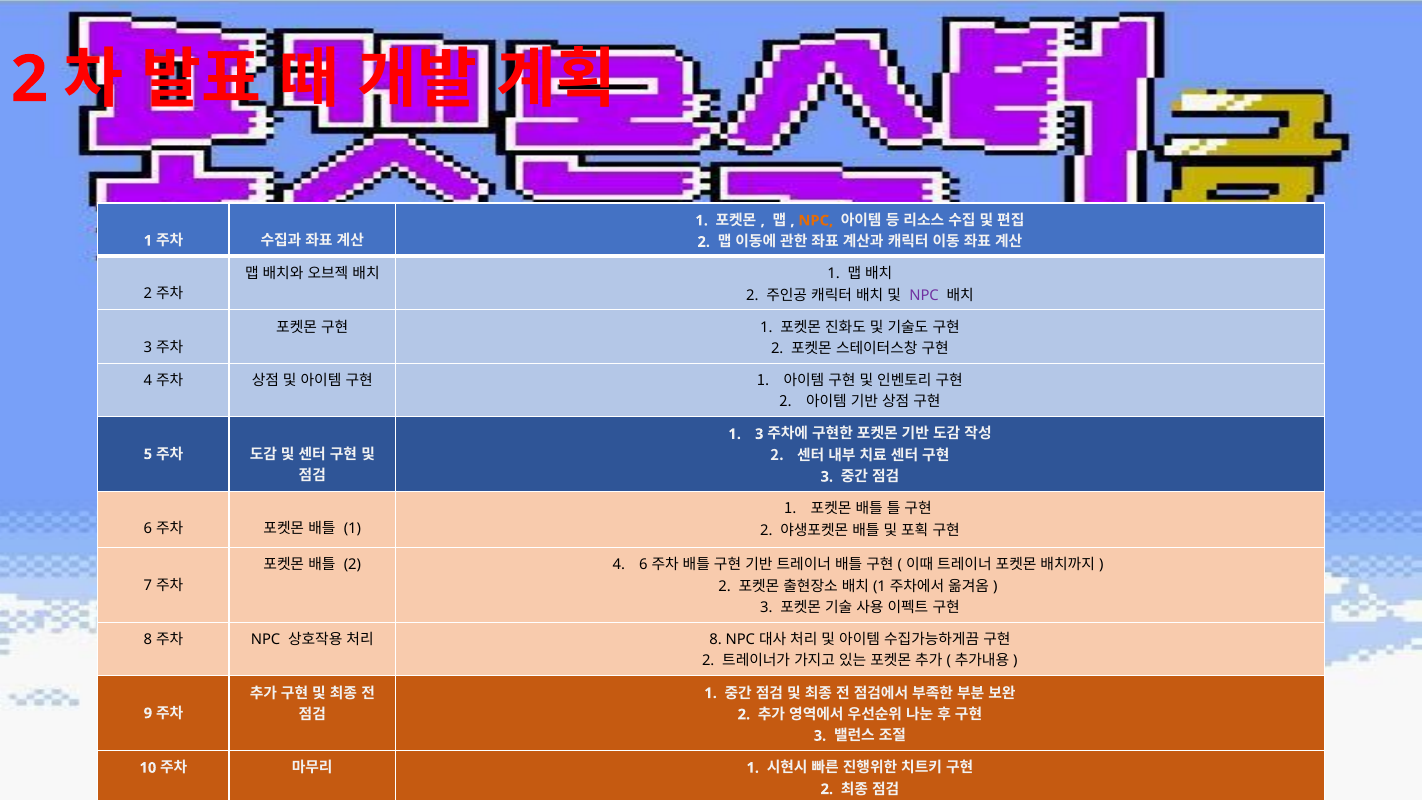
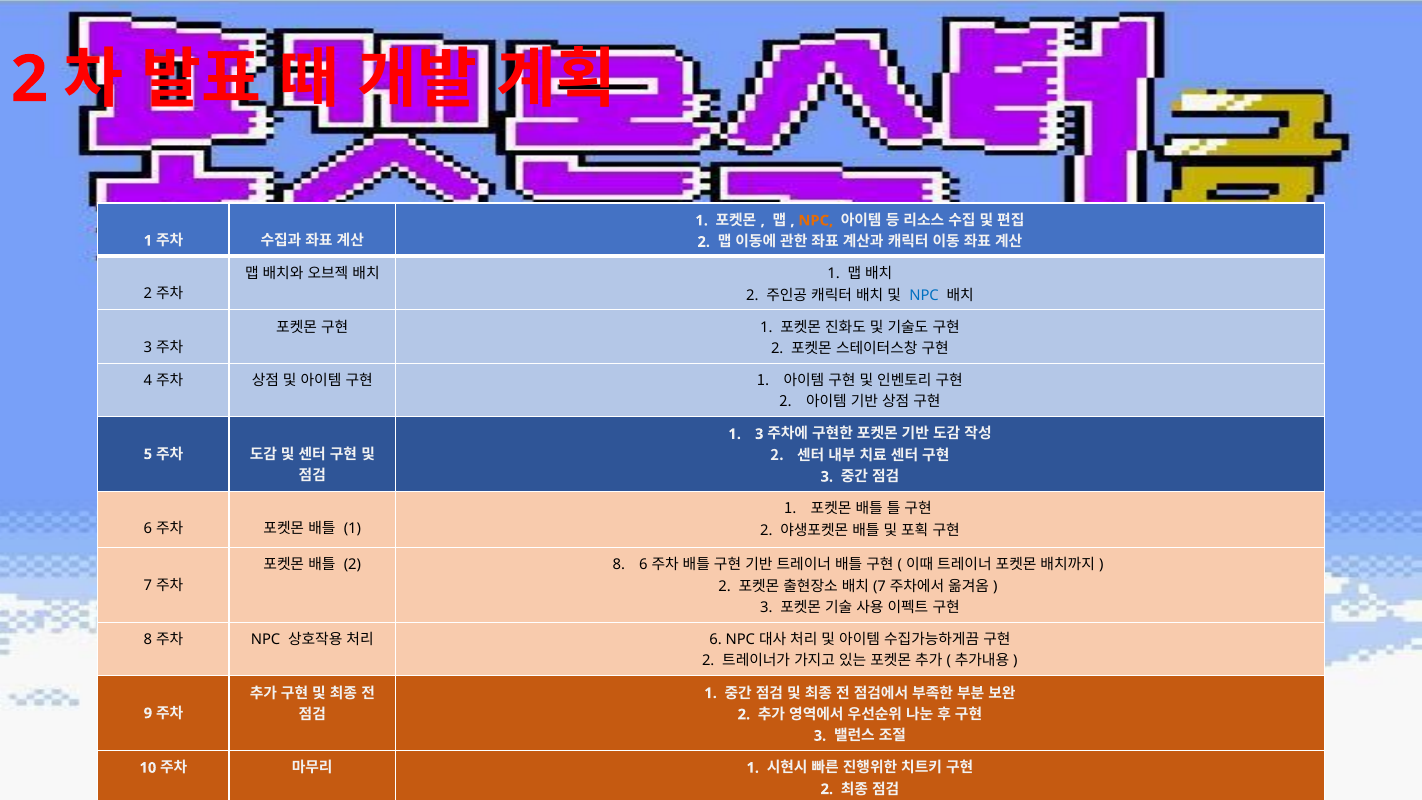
NPC colour: purple -> blue (924, 295)
2 4: 4 -> 8 (619, 565)
1: 1 -> 7 (880, 586)
8: 8 -> 6 (716, 640)
